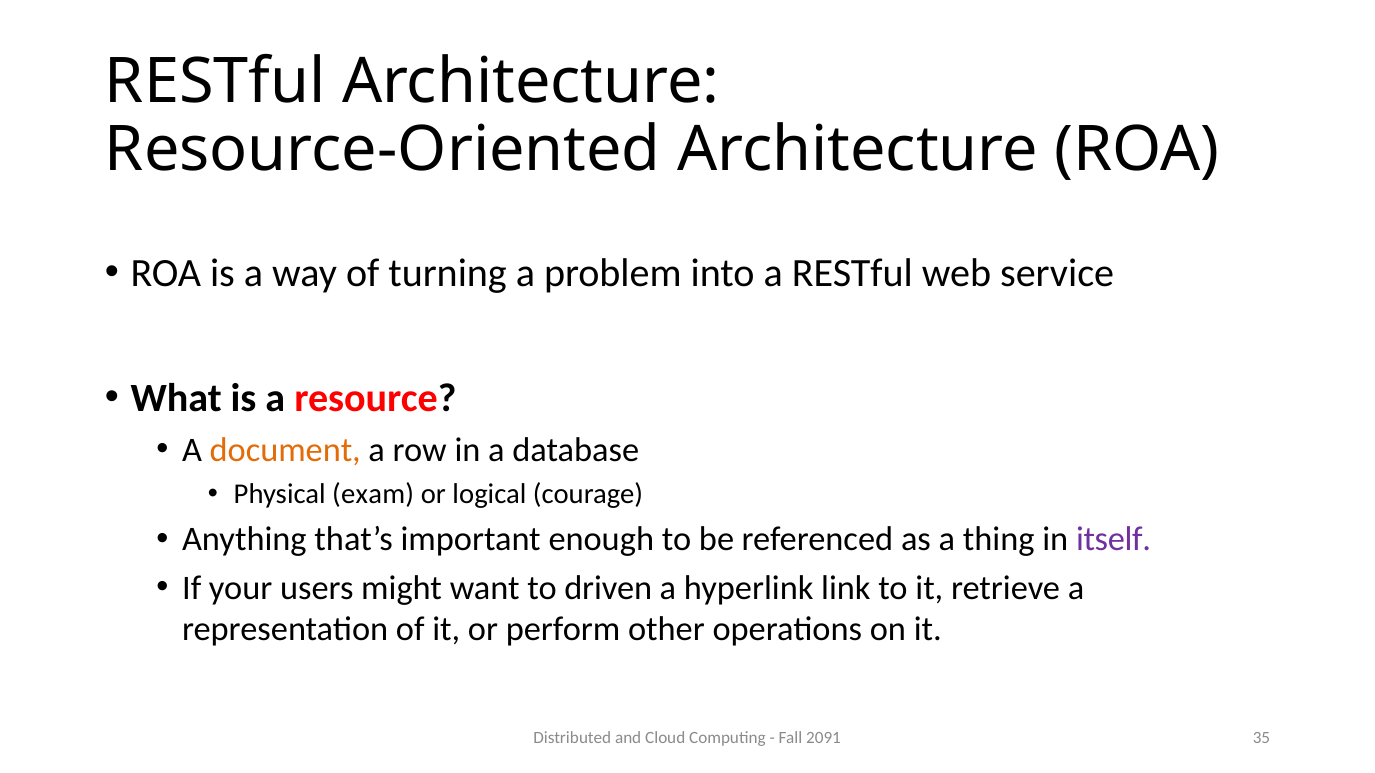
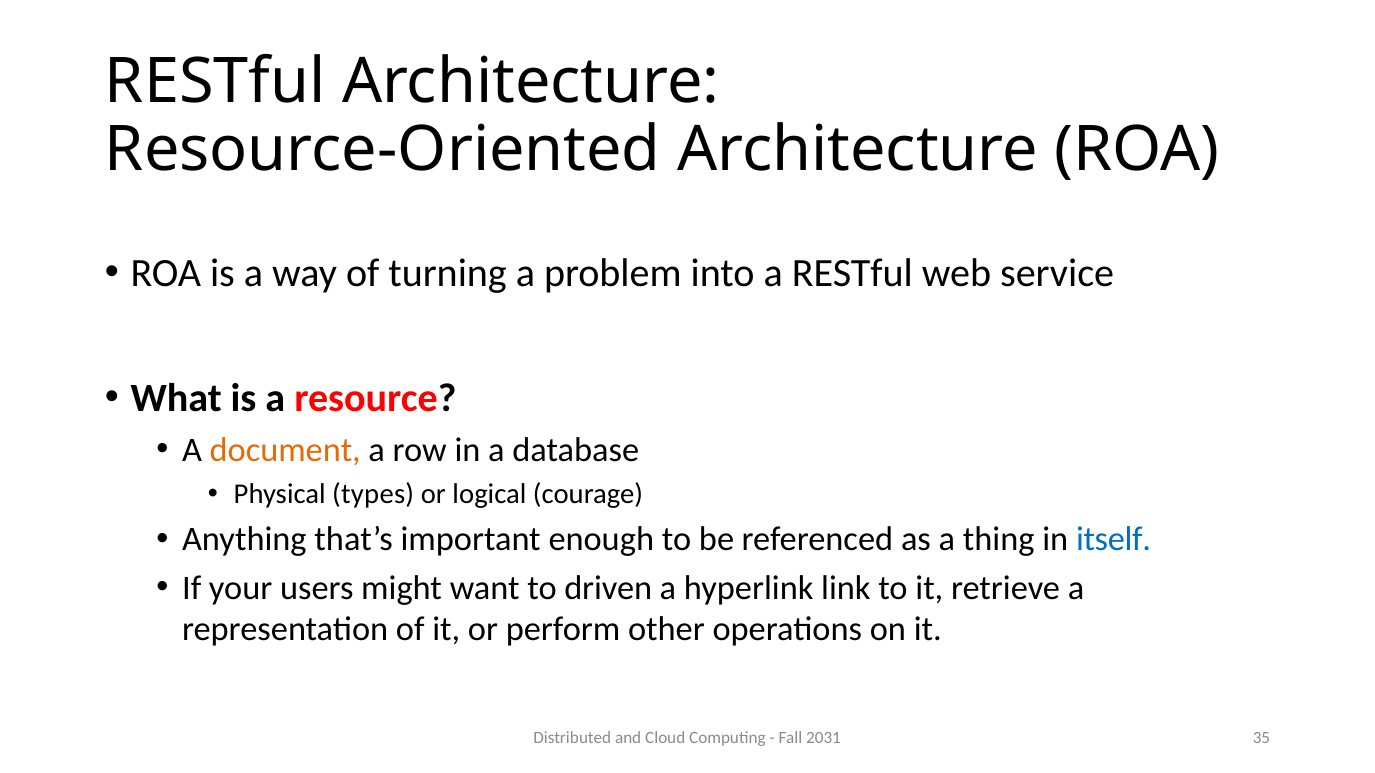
exam: exam -> types (373, 495)
itself colour: purple -> blue (1113, 540)
2091: 2091 -> 2031 (824, 738)
